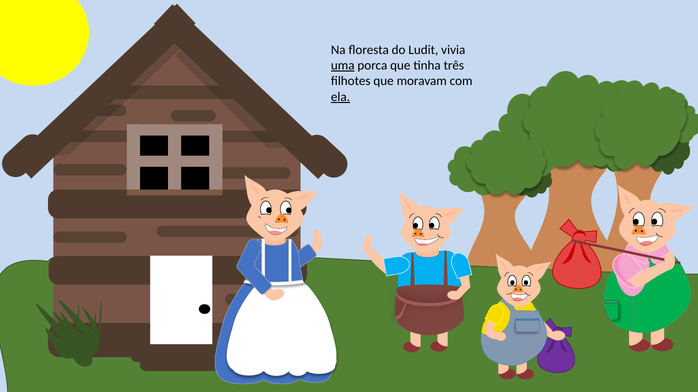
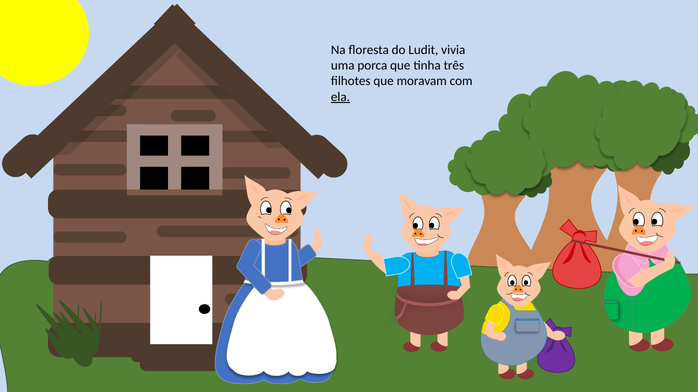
uma underline: present -> none (343, 65)
